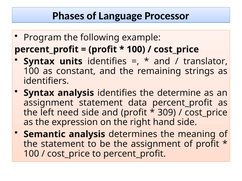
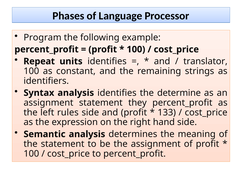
Syntax: Syntax -> Repeat (39, 61)
data: data -> they (138, 103)
need: need -> rules (68, 113)
309: 309 -> 133 (167, 113)
